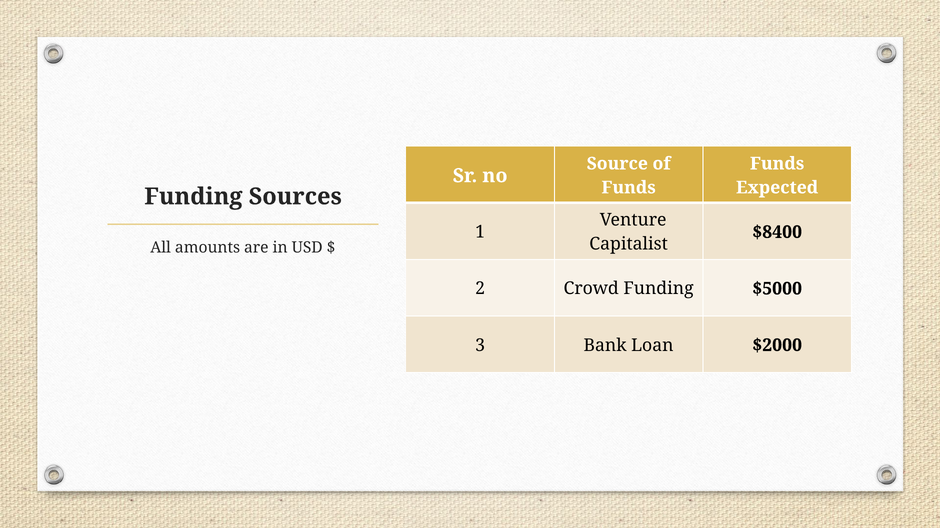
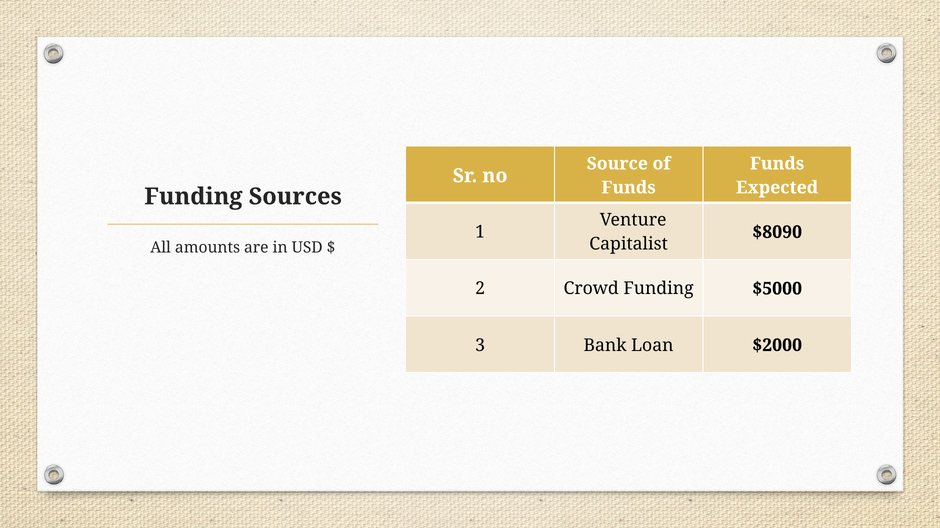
$8400: $8400 -> $8090 (777, 232)
